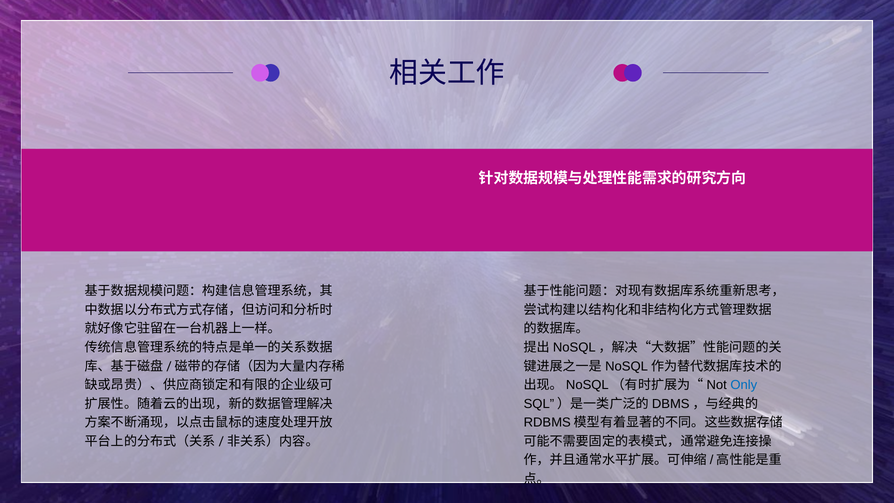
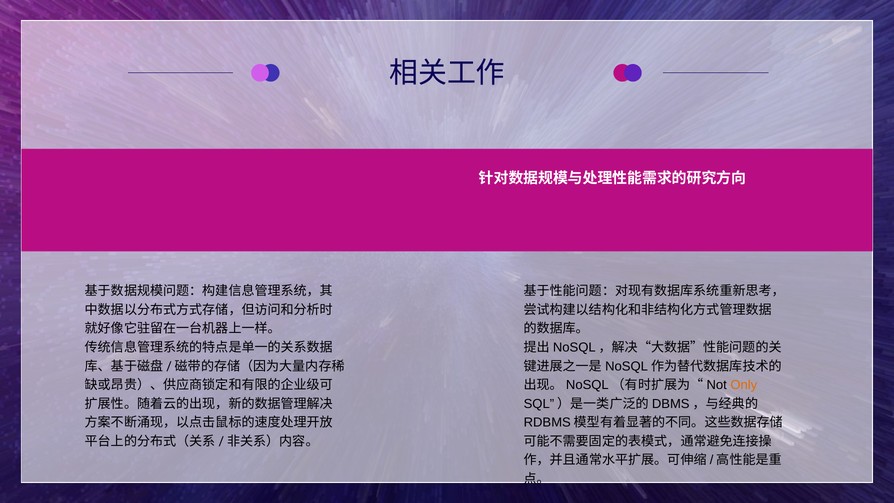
Only colour: blue -> orange (744, 385)
